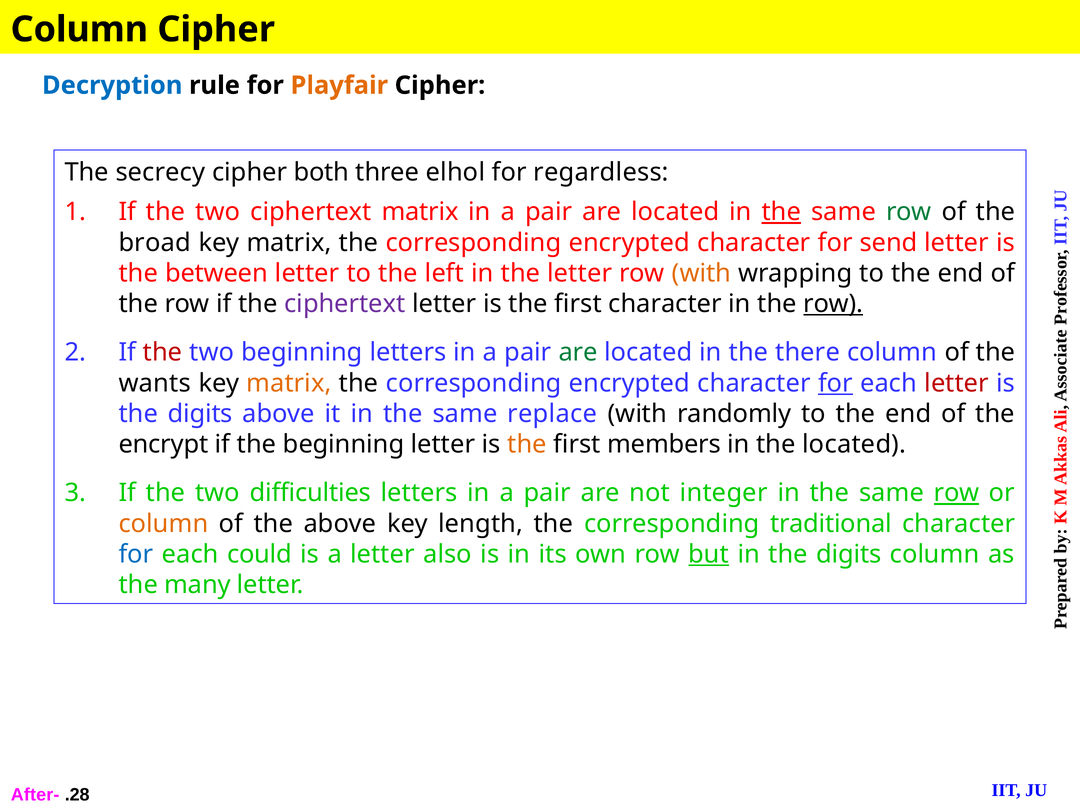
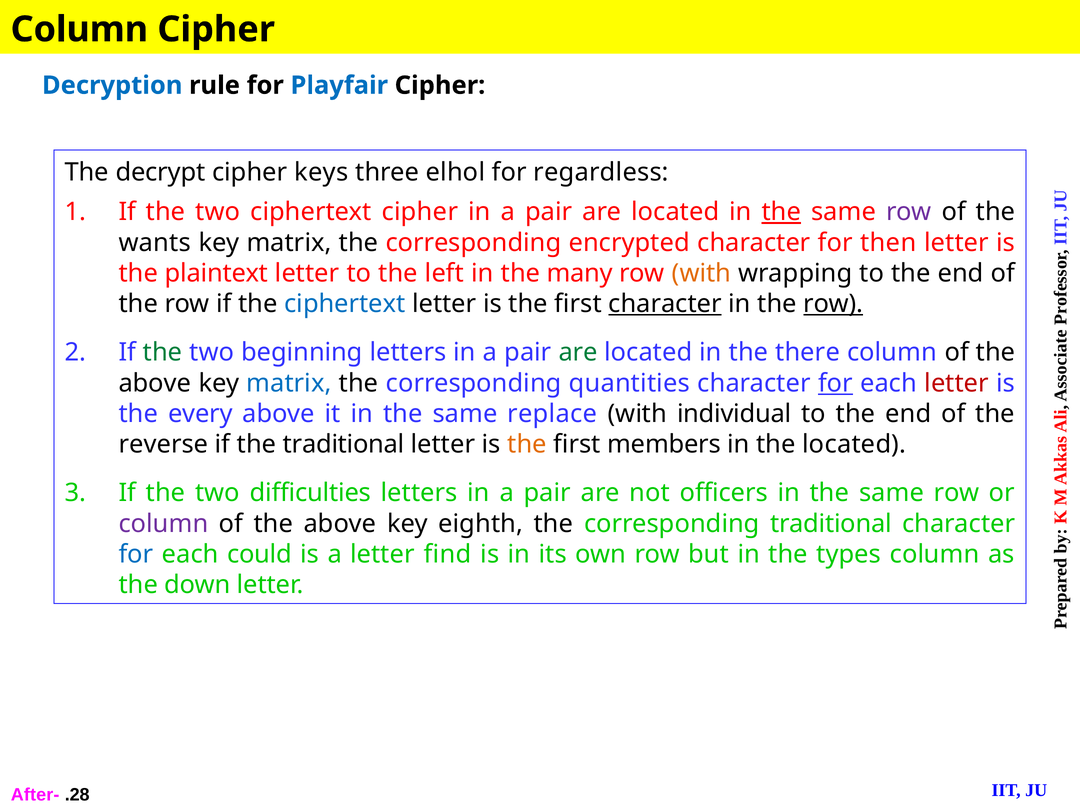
Playfair colour: orange -> blue (339, 85)
secrecy: secrecy -> decrypt (160, 172)
both: both -> keys (321, 172)
ciphertext matrix: matrix -> cipher (420, 212)
row colour: green -> purple (909, 212)
broad: broad -> wants (155, 243)
send: send -> then (888, 243)
between: between -> plaintext (217, 273)
the letter: letter -> many (580, 273)
ciphertext colour: purple -> blue (345, 304)
character underline: none -> present (665, 304)
the colour: red -> green (163, 353)
wants: wants -> above (155, 383)
matrix colour: orange -> blue (289, 383)
encrypted: encrypted -> quantities (629, 383)
digits: digits -> every (200, 414)
randomly: randomly -> individual (734, 414)
encrypt: encrypt -> reverse (163, 444)
the beginning: beginning -> traditional (344, 444)
integer: integer -> officers (724, 493)
row underline: present -> none (957, 493)
column colour: orange -> purple (163, 524)
length: length -> eighth (481, 524)
also: also -> find (447, 554)
but underline: present -> none (709, 554)
in the digits: digits -> types (849, 554)
many: many -> down (197, 585)
